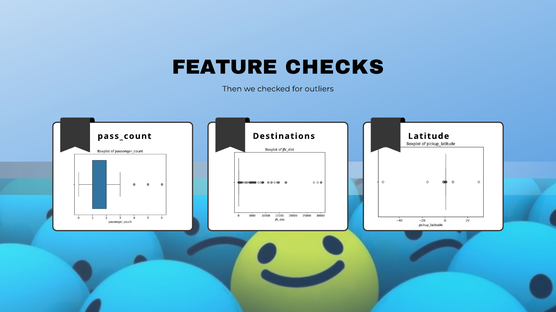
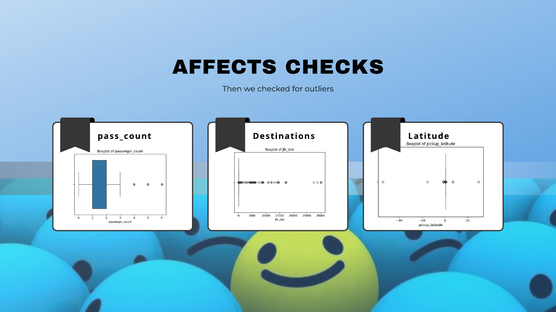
FEATURE: FEATURE -> AFFECTS (224, 67)
